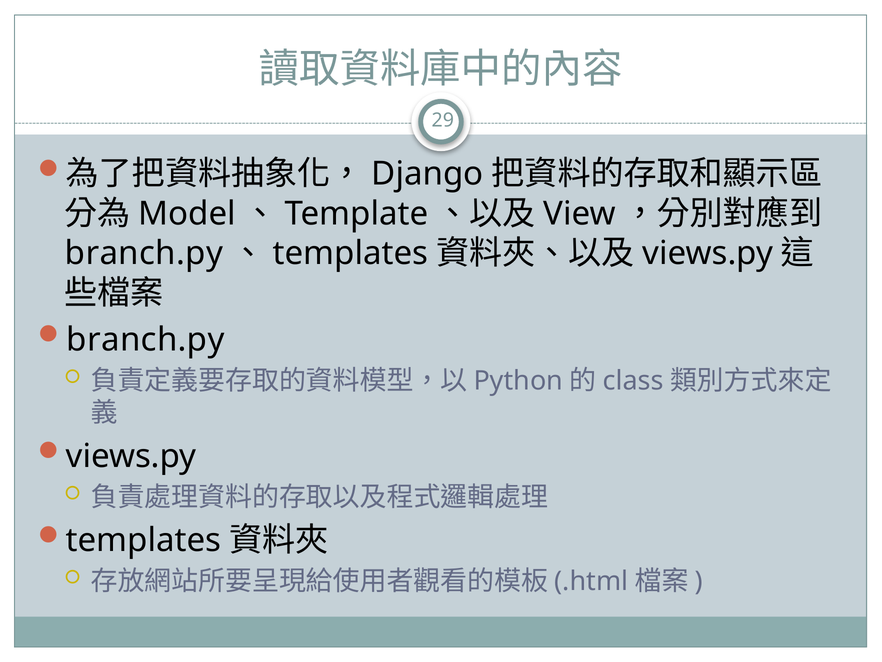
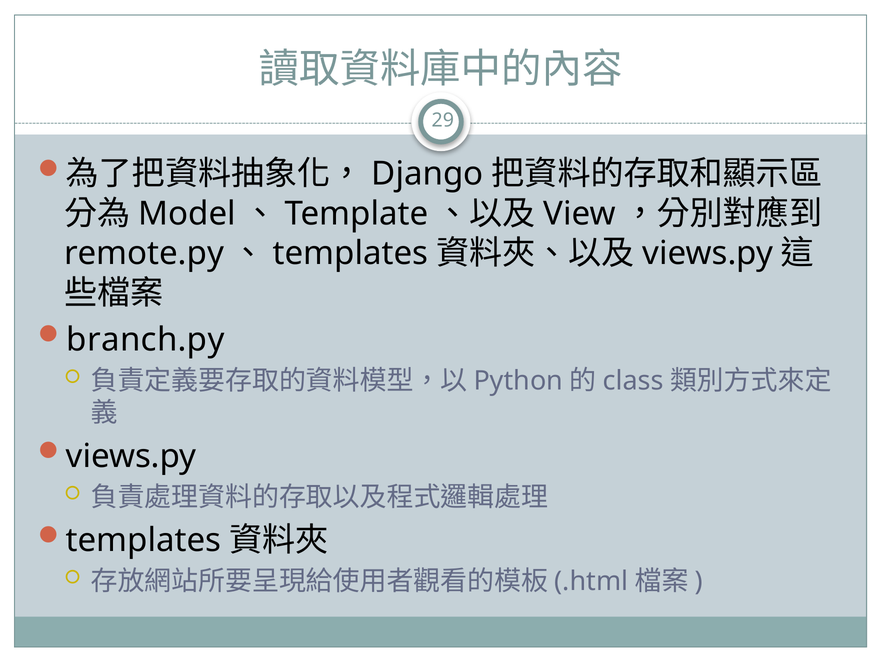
branch.py: branch.py -> remote.py (144, 253)
